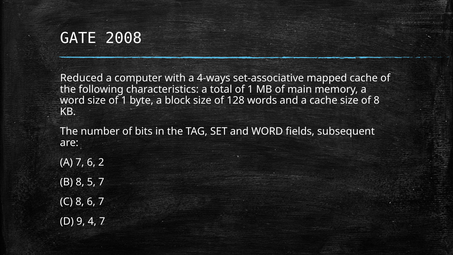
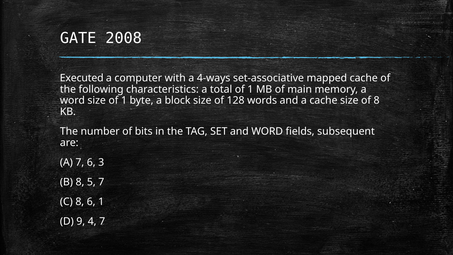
Reduced: Reduced -> Executed (82, 78)
2: 2 -> 3 (101, 162)
6 7: 7 -> 1 (101, 202)
